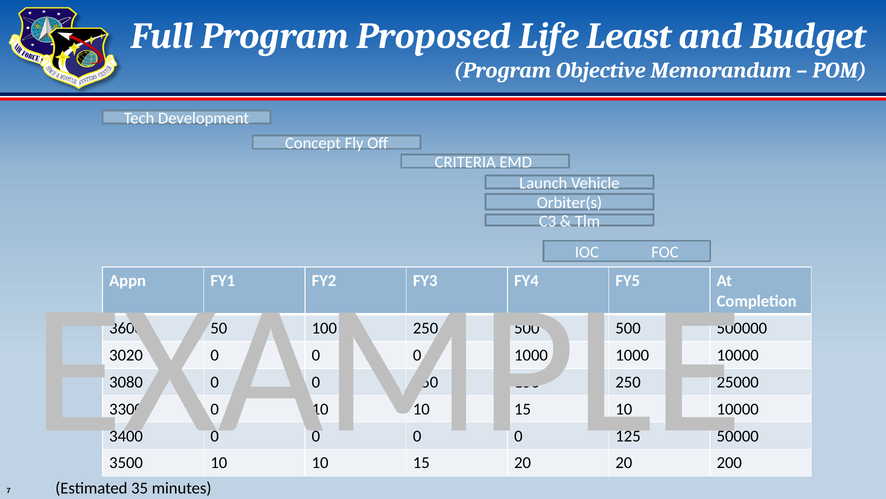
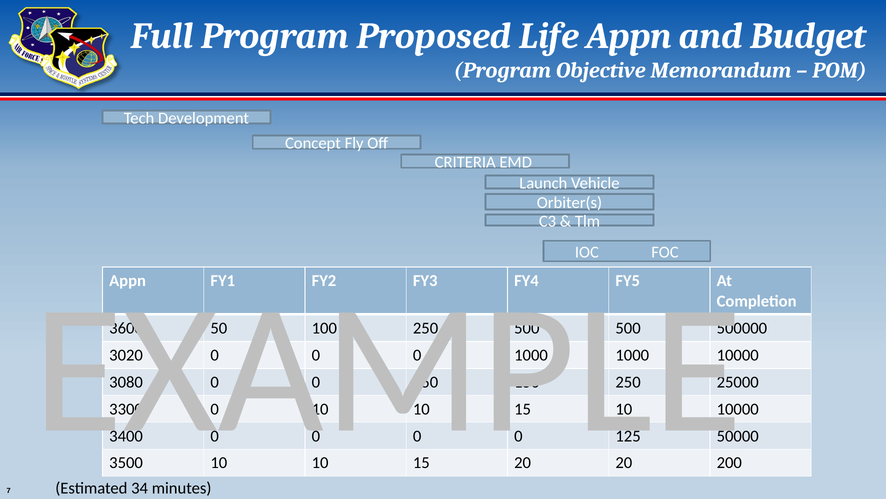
Life Least: Least -> Appn (629, 36)
35: 35 -> 34 (140, 488)
